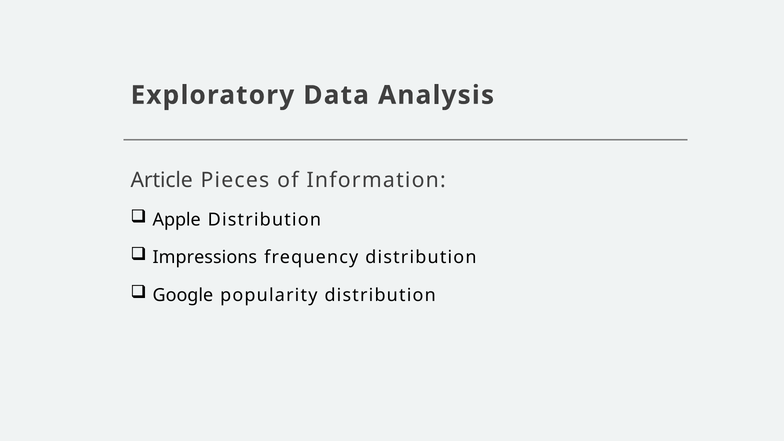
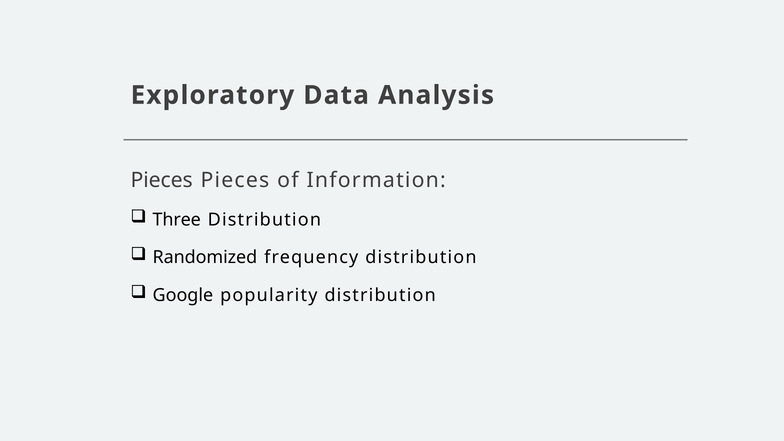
Article: Article -> Pieces (162, 180)
Apple: Apple -> Three (177, 220)
Impressions: Impressions -> Randomized (205, 257)
